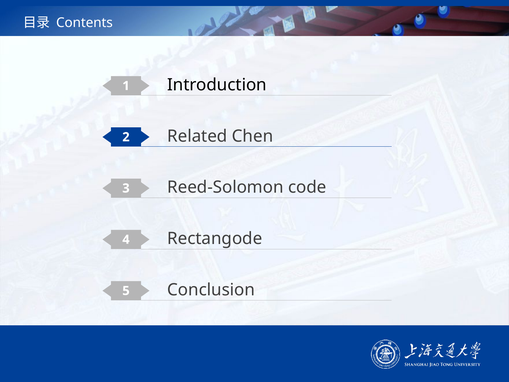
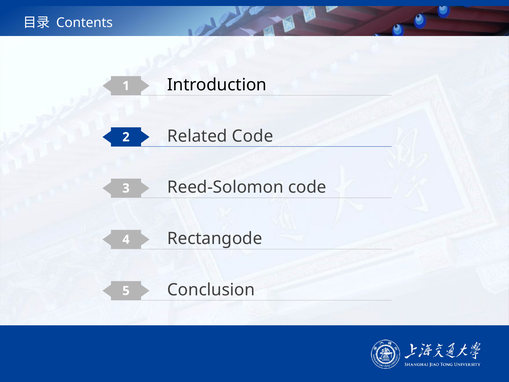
Related Chen: Chen -> Code (253, 136)
